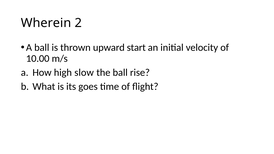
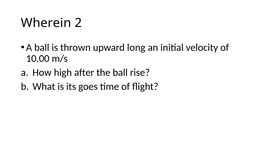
start: start -> long (136, 48)
slow: slow -> after (84, 73)
